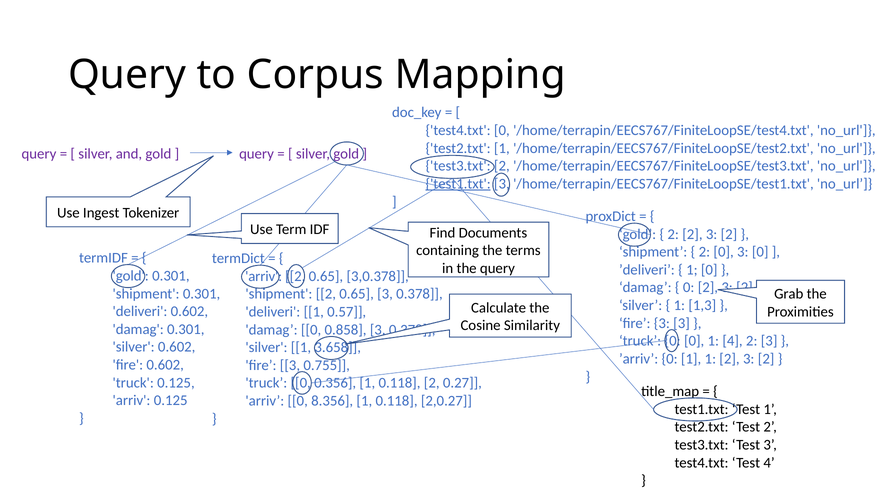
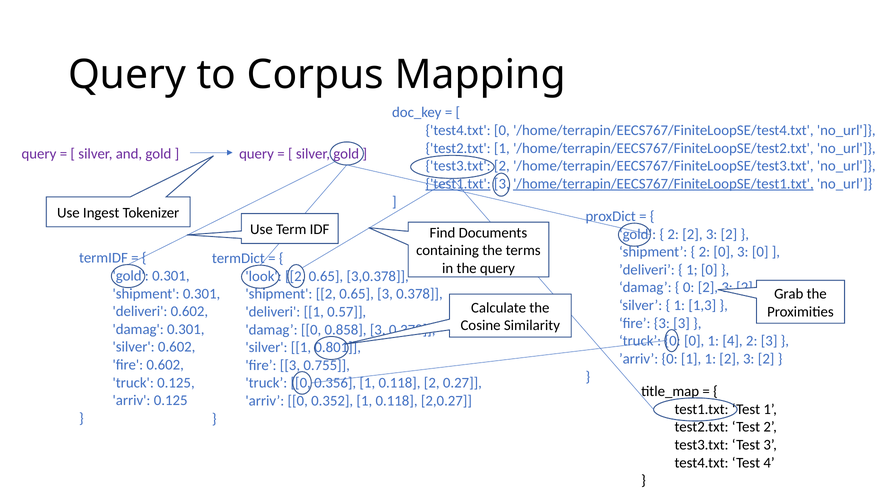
/home/terrapin/EECS767/FiniteLoopSE/test1.txt underline: none -> present (663, 184)
arriv: arriv -> look (264, 277)
3.658: 3.658 -> 0.801 (338, 348)
8.356: 8.356 -> 0.352 (332, 401)
